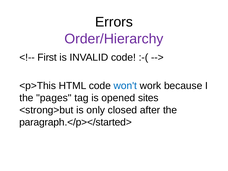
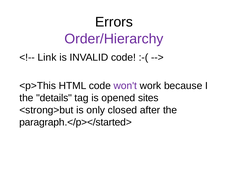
First: First -> Link (47, 57)
won't colour: blue -> purple (125, 86)
pages: pages -> details (54, 98)
